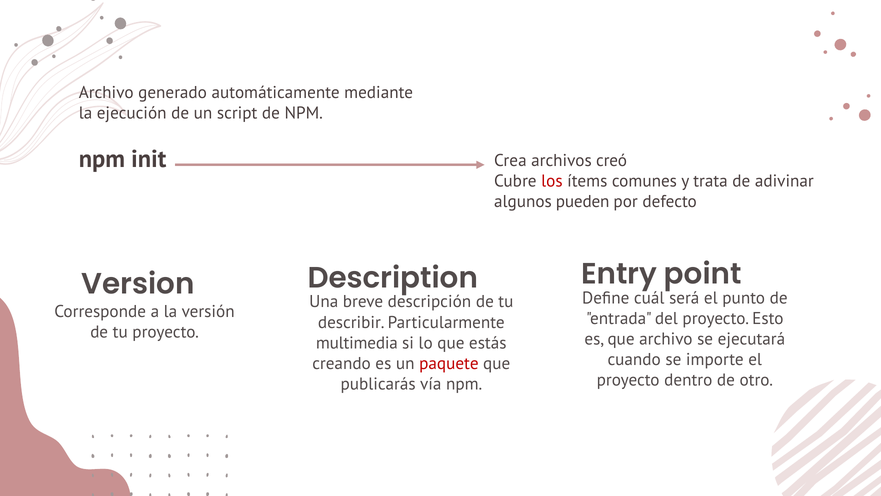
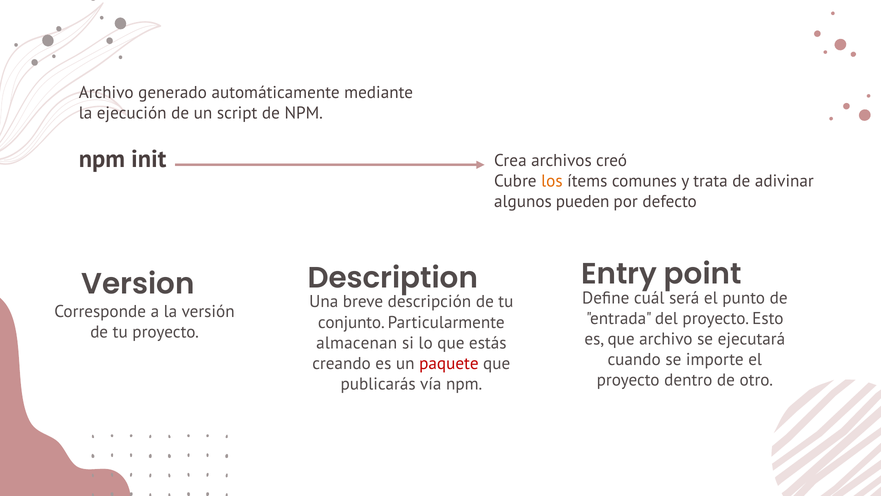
los colour: red -> orange (552, 181)
describir: describir -> conjunto (351, 322)
multimedia: multimedia -> almacenan (357, 343)
